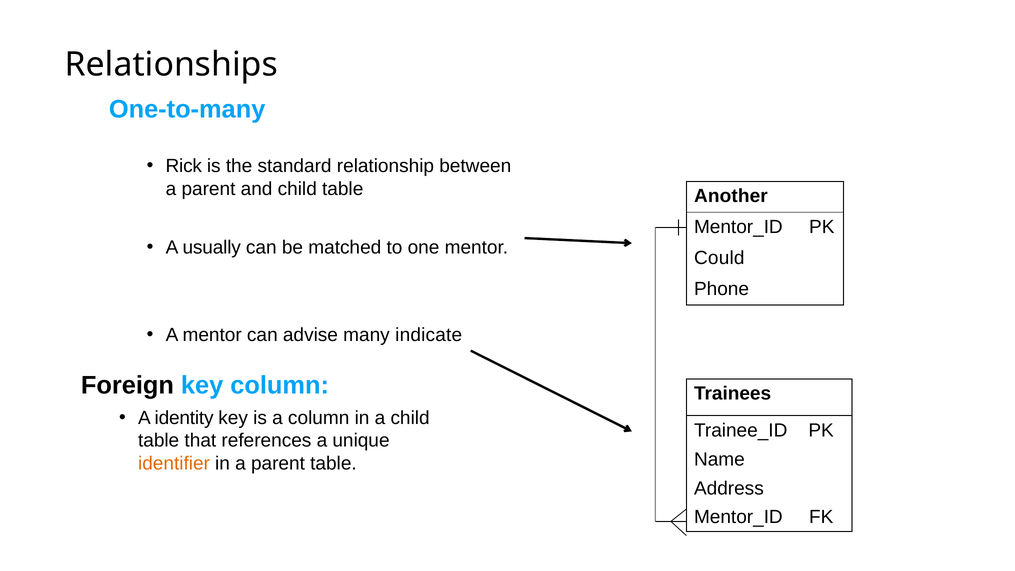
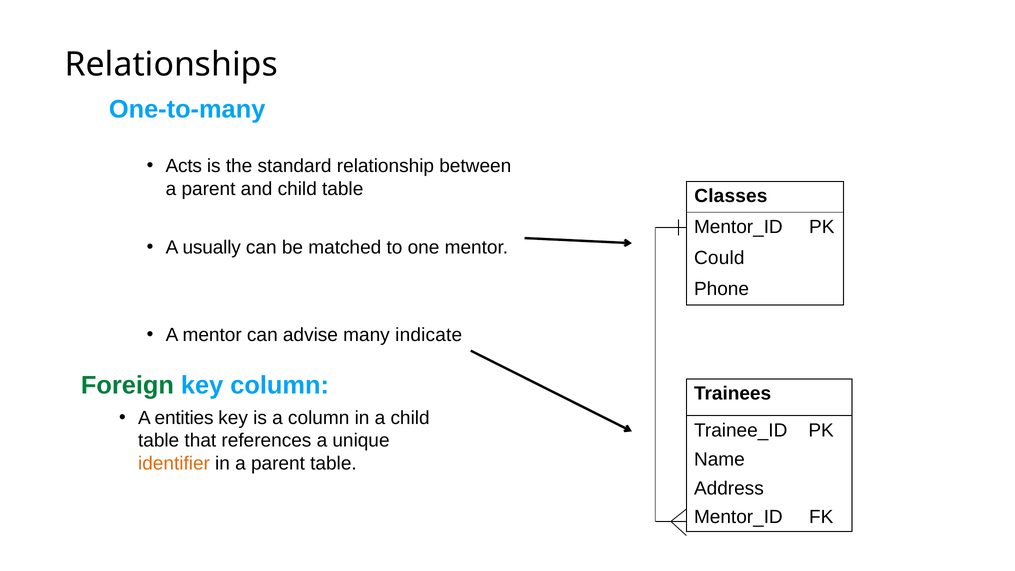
Rick: Rick -> Acts (184, 166)
Another: Another -> Classes (731, 196)
Foreign colour: black -> green (127, 385)
identity: identity -> entities (184, 418)
